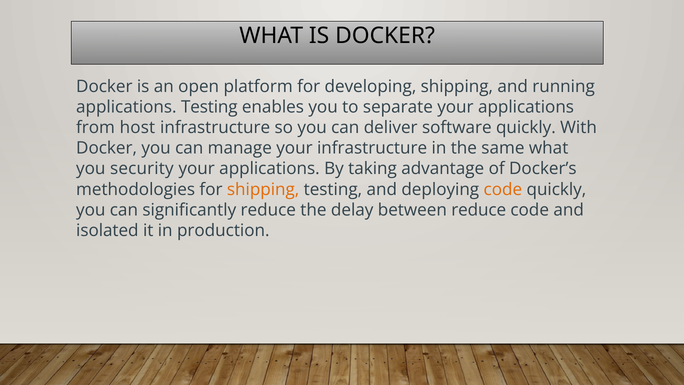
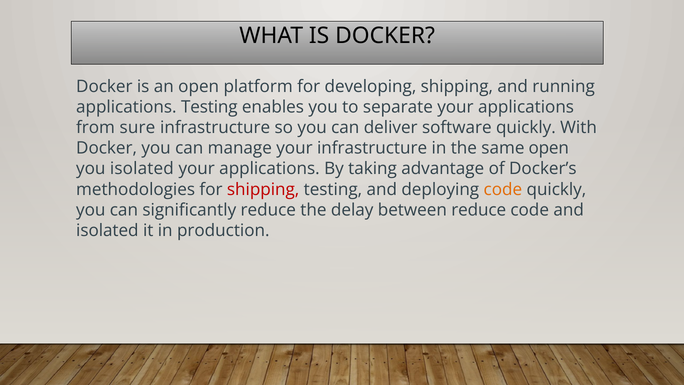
host: host -> sure (137, 128)
same what: what -> open (549, 148)
you security: security -> isolated (142, 169)
shipping colour: orange -> red (263, 189)
